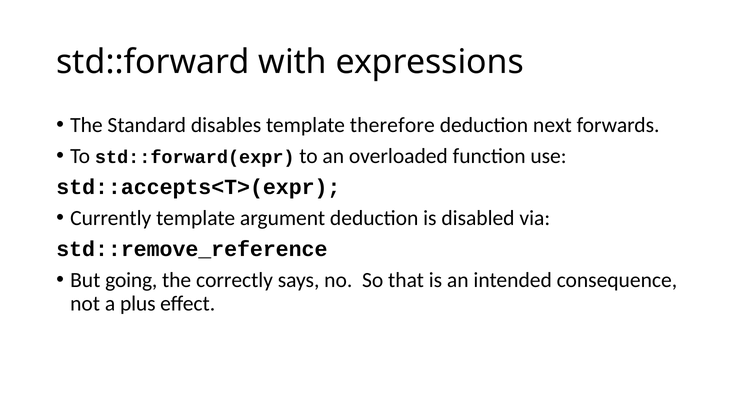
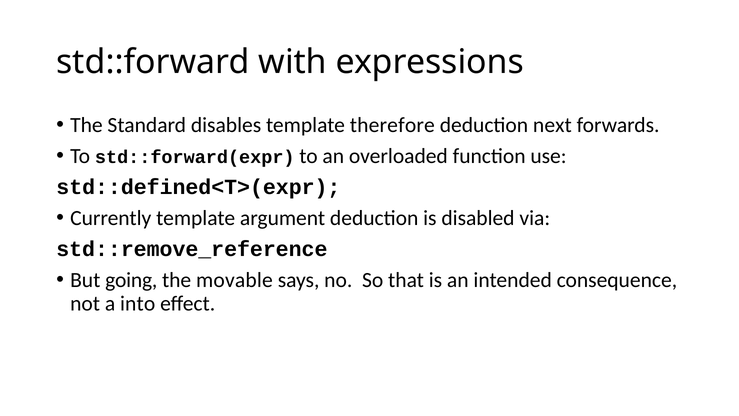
std::accepts<T>(expr: std::accepts<T>(expr -> std::defined<T>(expr (198, 187)
correctly: correctly -> movable (234, 280)
plus: plus -> into (138, 303)
